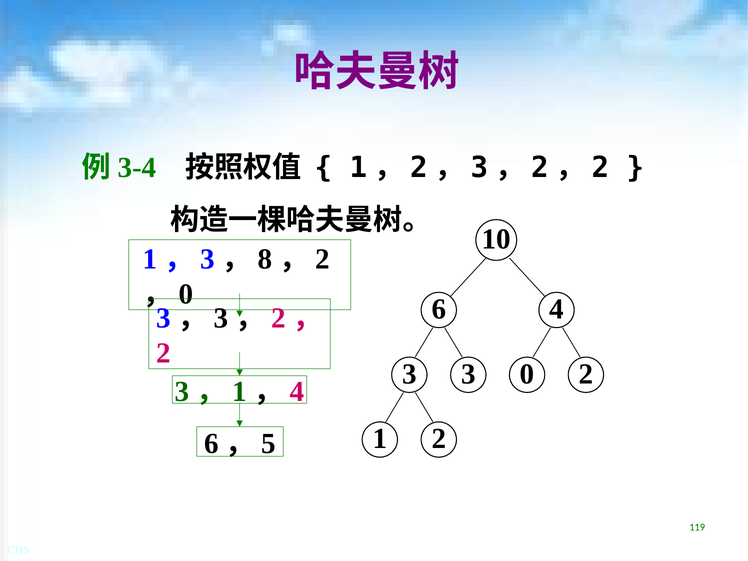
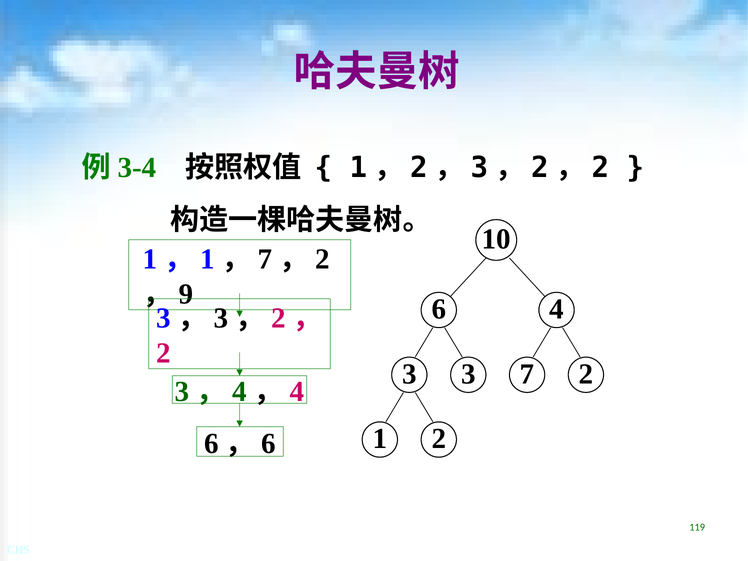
3: 3 -> 1 (207, 259)
8: 8 -> 7 (265, 259)
0: 0 -> 9 (186, 294)
3 0: 0 -> 7 (527, 374)
1: 1 -> 4 (240, 392)
5: 5 -> 6 (269, 443)
